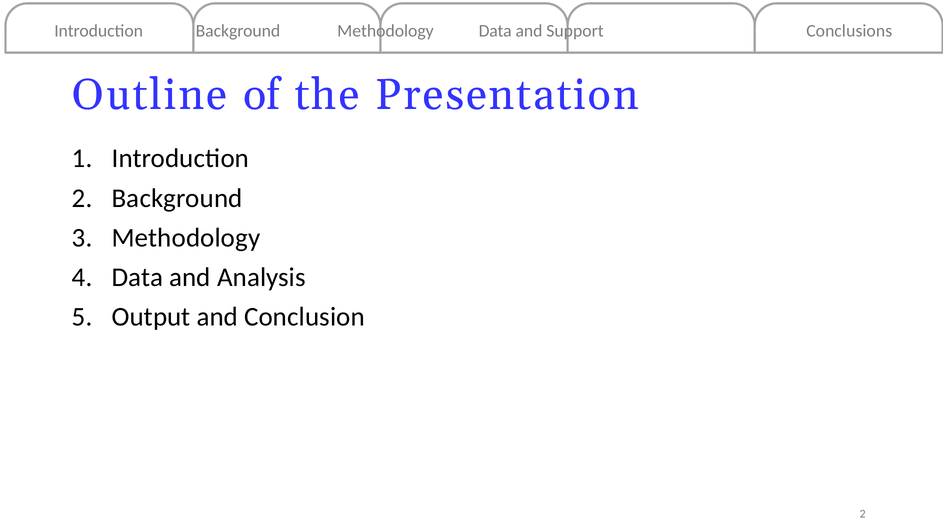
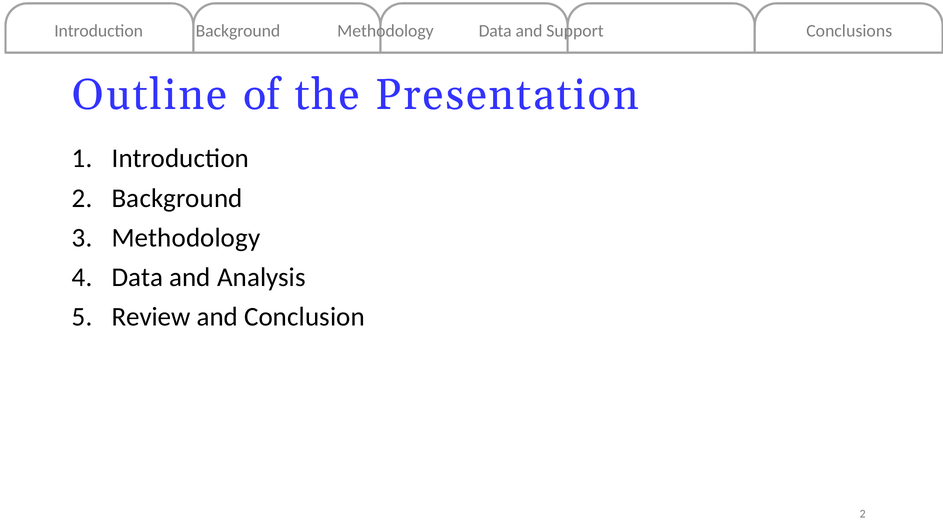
Output: Output -> Review (151, 317)
